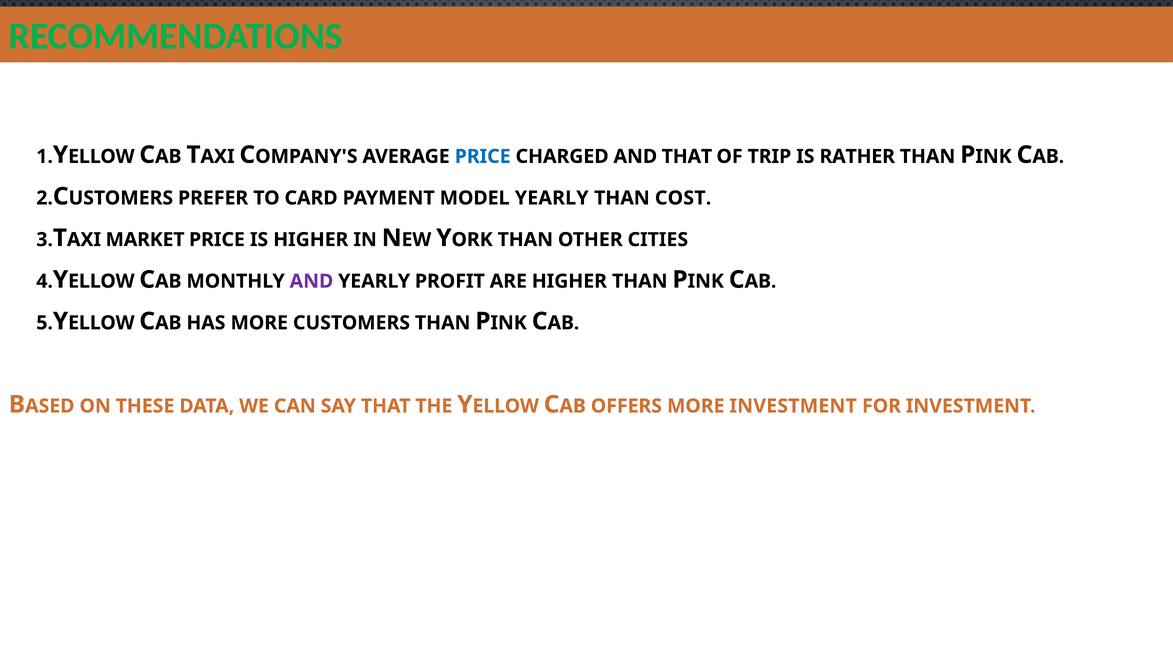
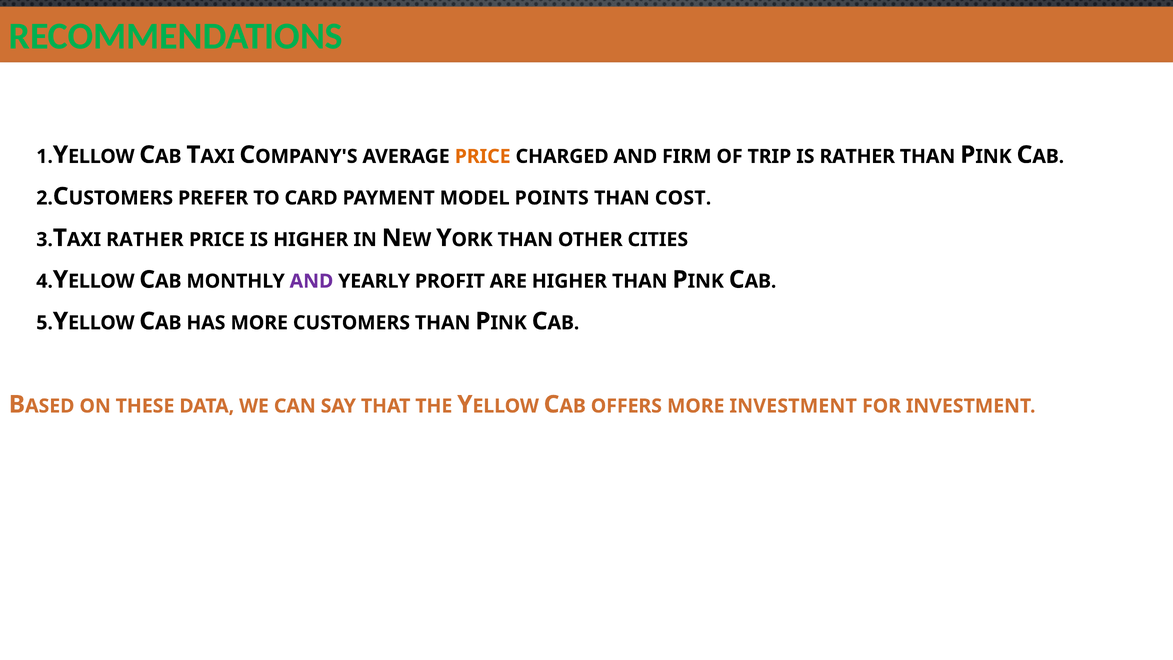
PRICE colour: blue -> orange (483, 156)
AND THAT: THAT -> FIRM (687, 156)
MODEL YEARLY: YEARLY -> POINTS (552, 198)
3.TAXI MARKET: MARKET -> RATHER (145, 240)
